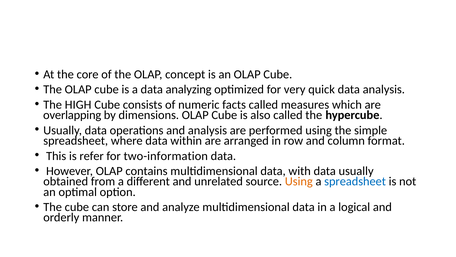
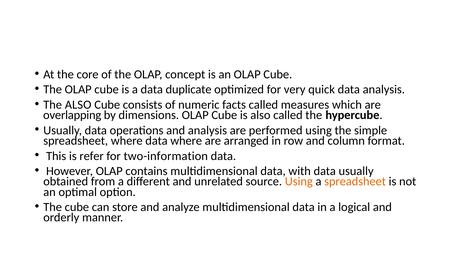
analyzing: analyzing -> duplicate (189, 89)
The HIGH: HIGH -> ALSO (78, 105)
data within: within -> where (186, 140)
spreadsheet colour: blue -> orange (355, 181)
